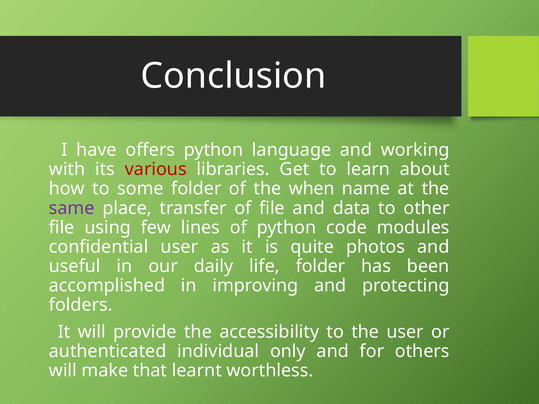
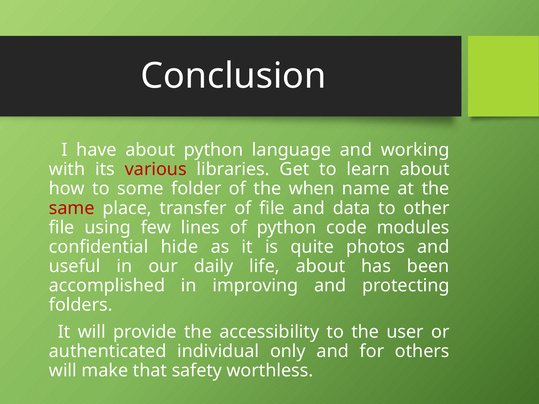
have offers: offers -> about (150, 150)
same colour: purple -> red (72, 208)
confidential user: user -> hide (179, 247)
life folder: folder -> about (320, 266)
learnt: learnt -> safety (197, 371)
